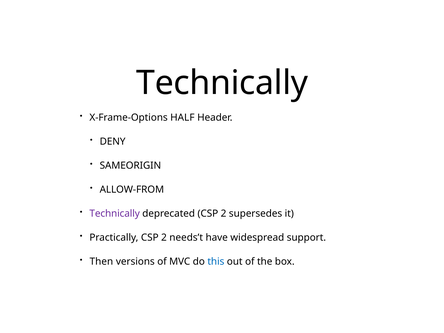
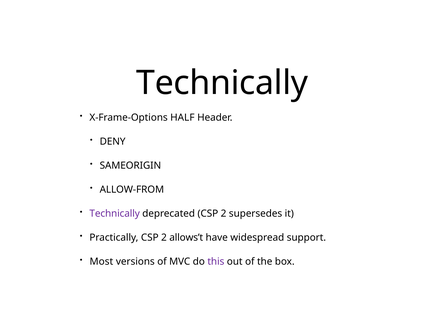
needs’t: needs’t -> allows’t (186, 237)
Then: Then -> Most (101, 261)
this colour: blue -> purple (216, 261)
